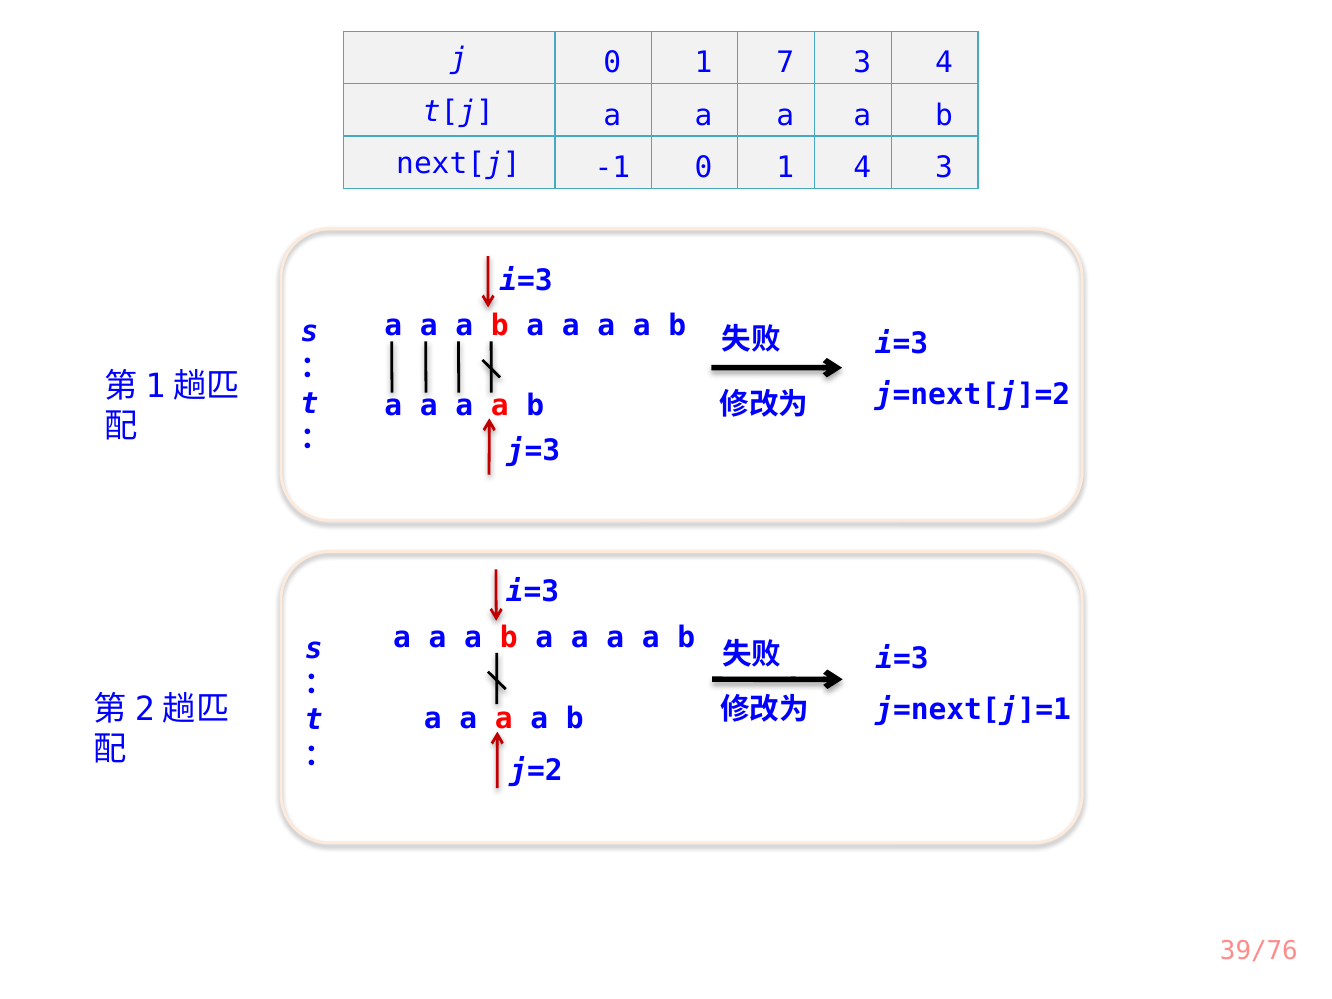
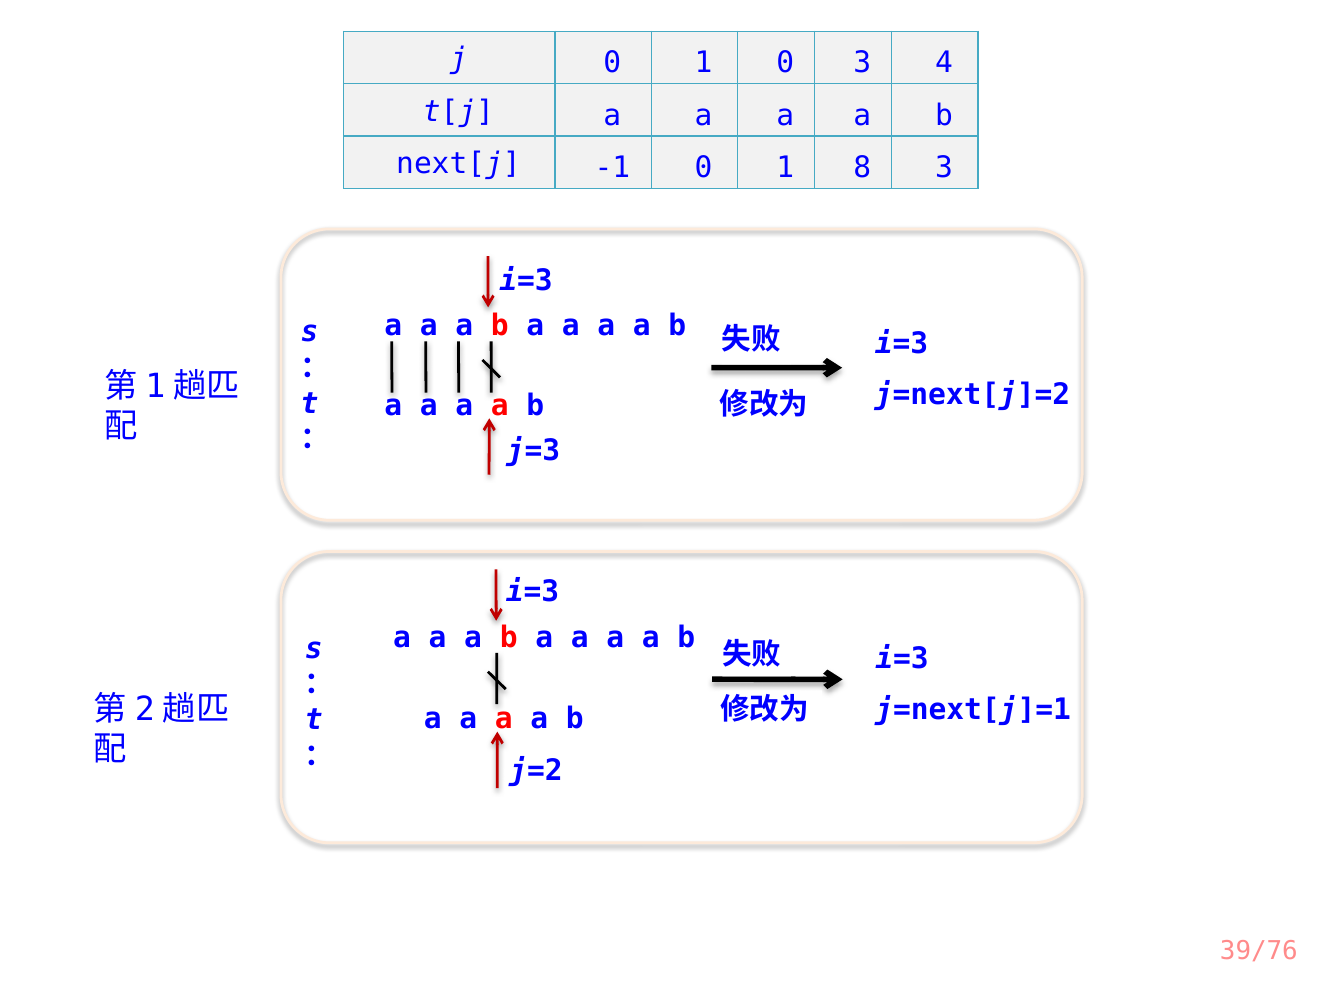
1 7: 7 -> 0 (785, 63)
1 4: 4 -> 8 (862, 168)
